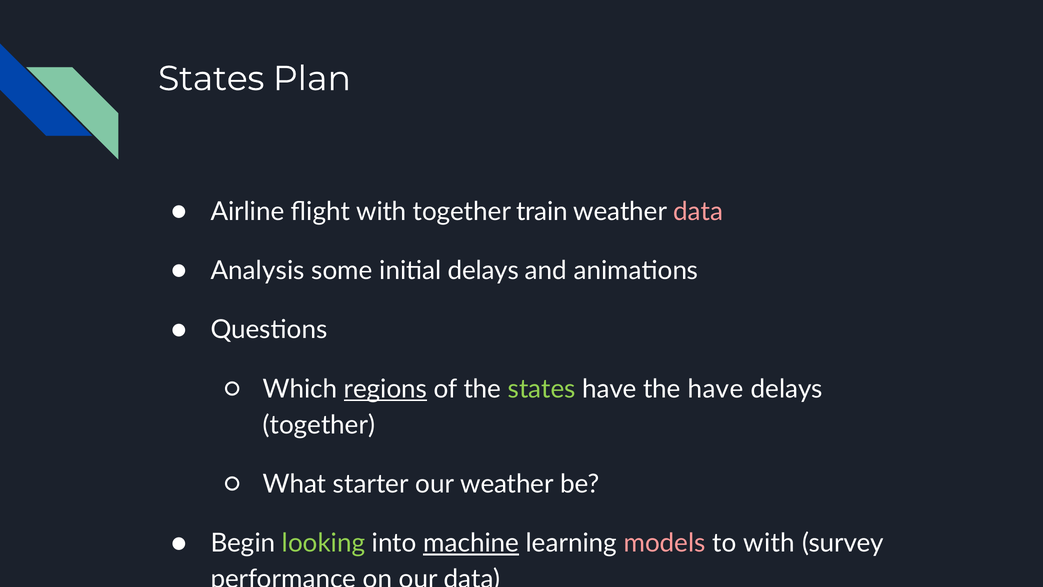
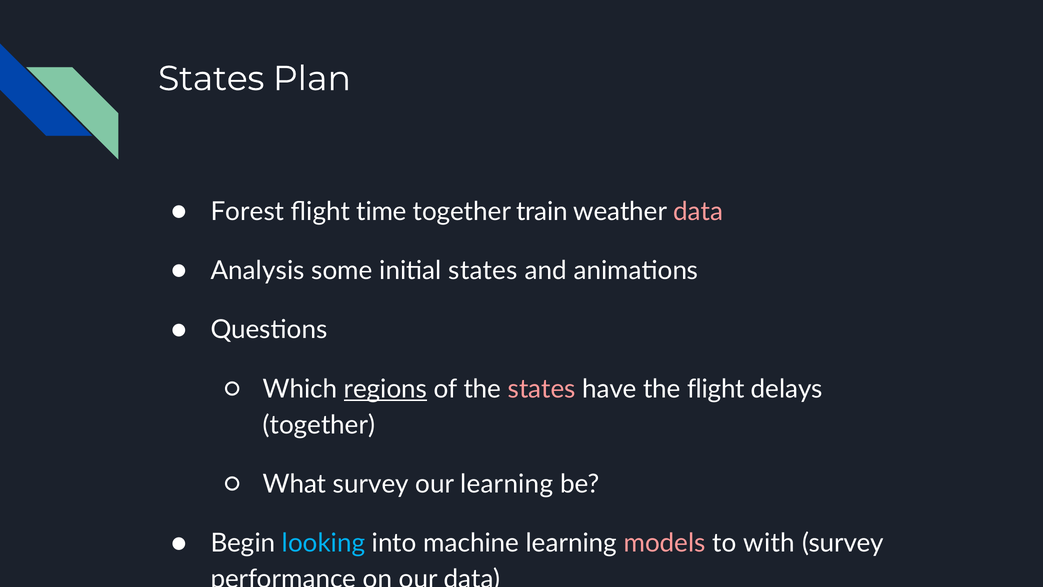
Airline: Airline -> Forest (247, 211)
flight with: with -> time (381, 211)
initial delays: delays -> states (483, 271)
states colour: light green -> pink (542, 389)
the have: have -> flight (716, 389)
What starter: starter -> survey (371, 484)
our weather: weather -> learning (507, 484)
looking colour: light green -> light blue (324, 543)
machine underline: present -> none (471, 543)
